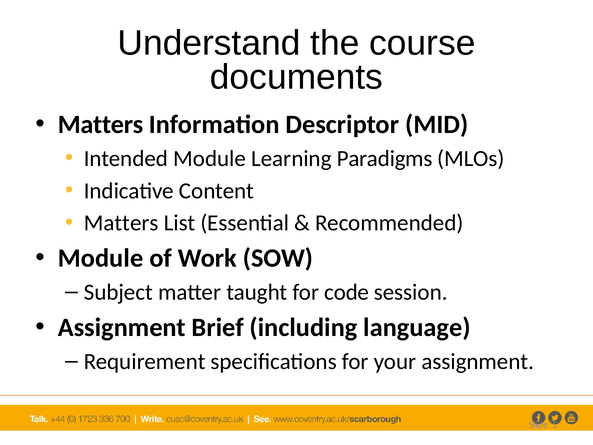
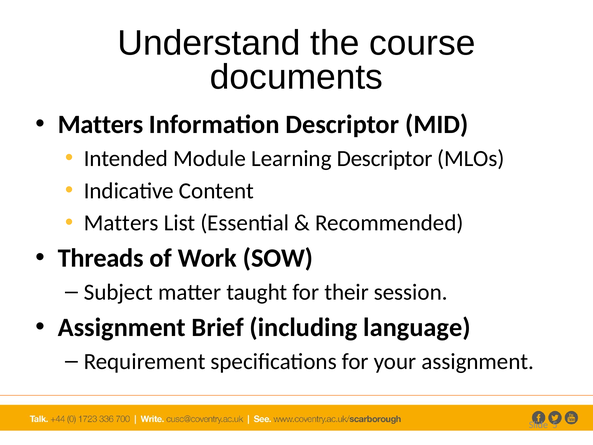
Learning Paradigms: Paradigms -> Descriptor (385, 158)
Module: Module -> Threads (101, 258)
code: code -> their (347, 292)
